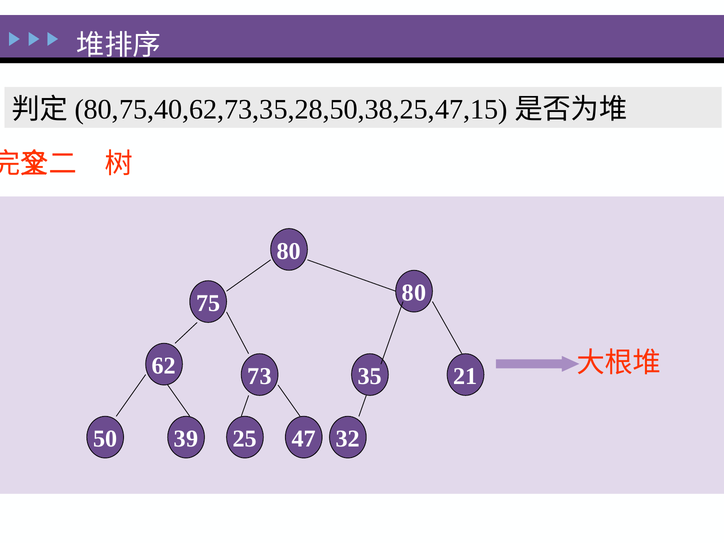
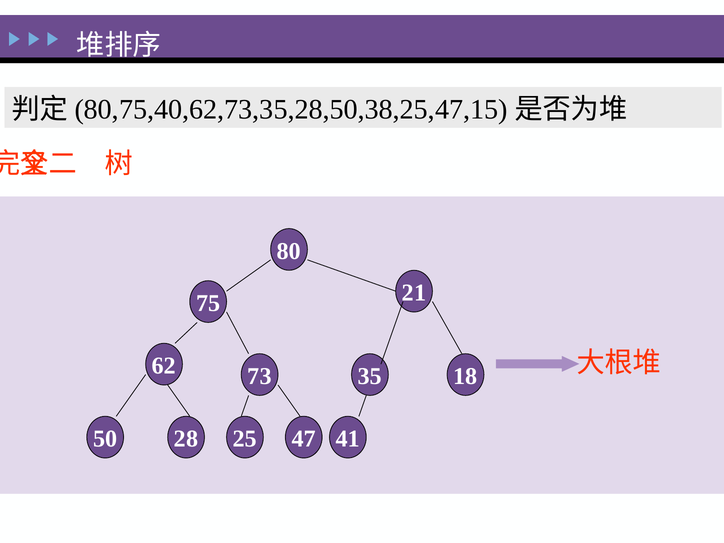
75 80: 80 -> 21 (414, 293)
21: 21 -> 18 (465, 376)
39: 39 -> 28 (186, 439)
32: 32 -> 41 (348, 439)
